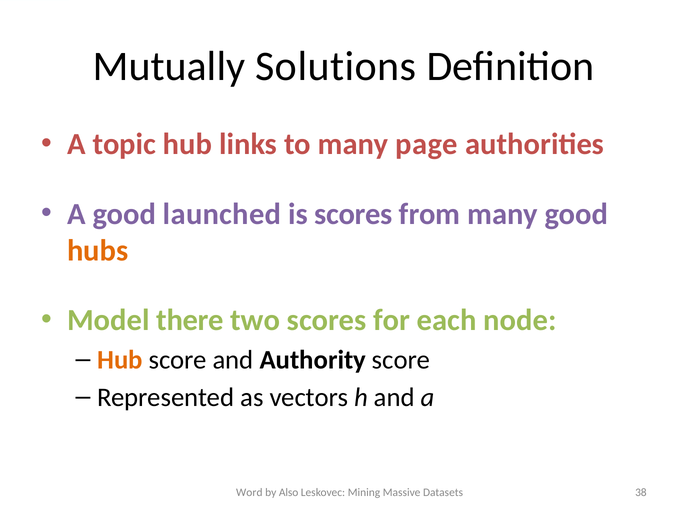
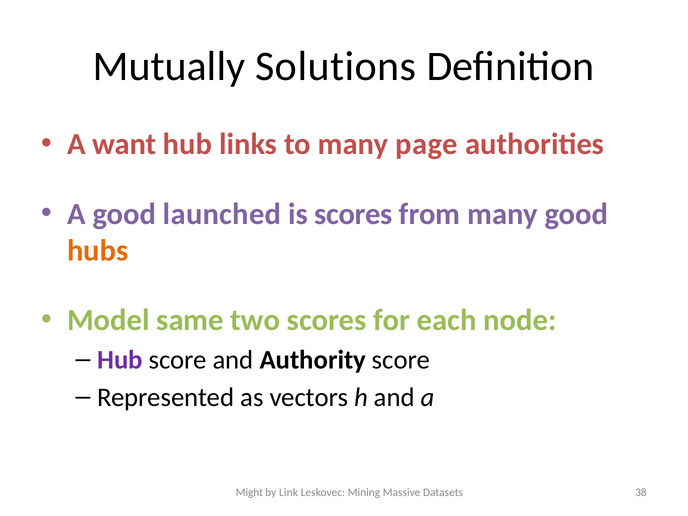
topic: topic -> want (124, 144)
there: there -> same (190, 320)
Hub colour: orange -> purple (120, 360)
Word: Word -> Might (249, 493)
Also: Also -> Link (288, 493)
